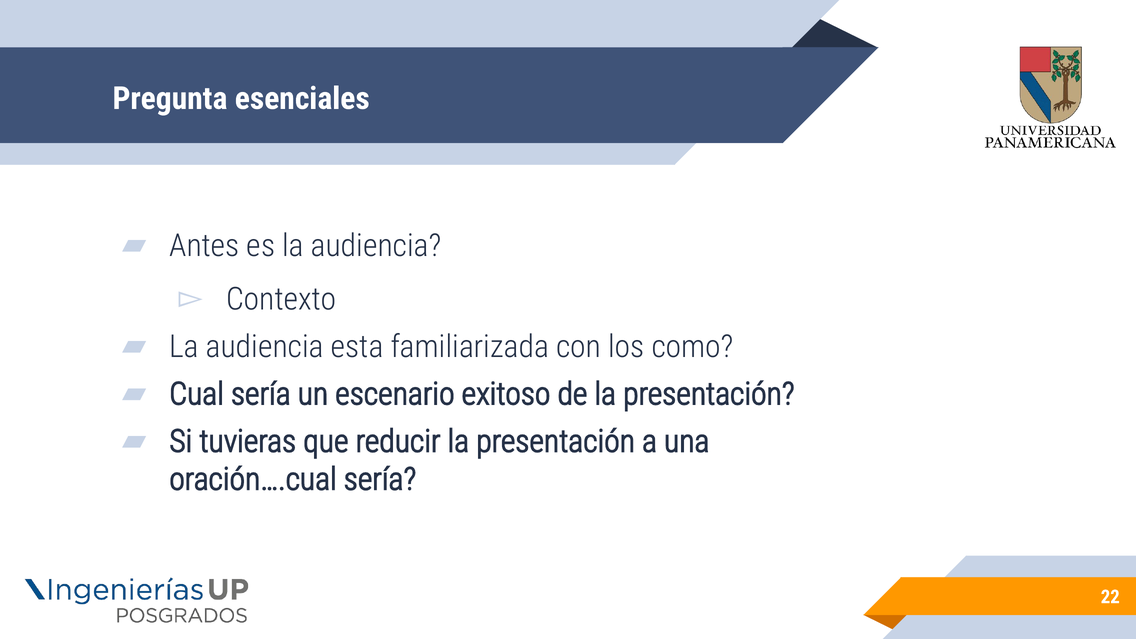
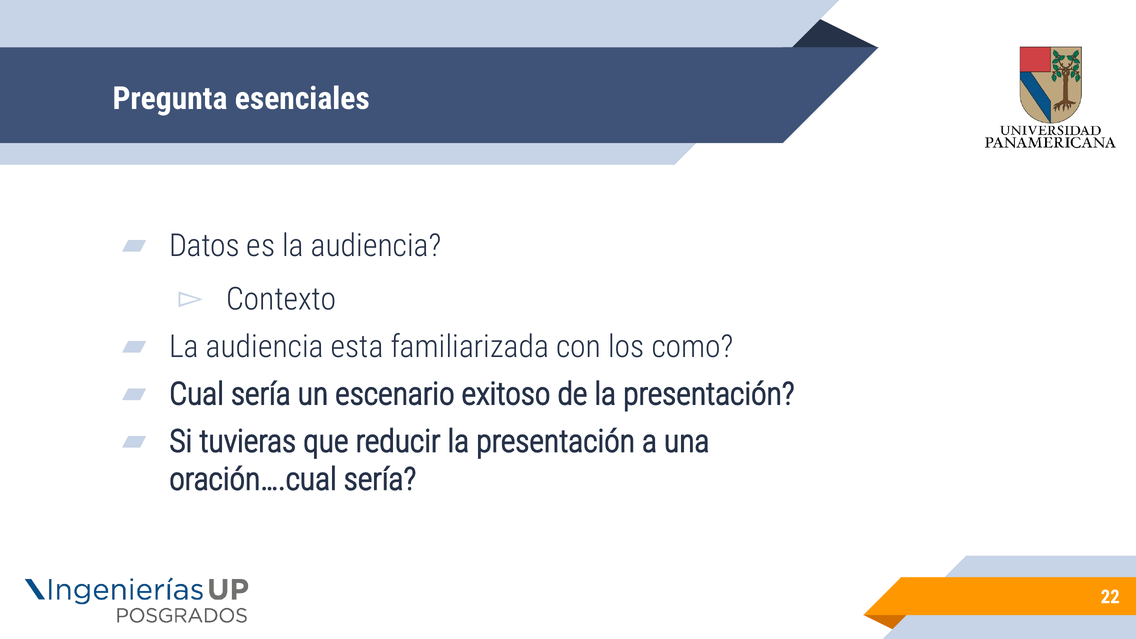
Antes: Antes -> Datos (205, 246)
